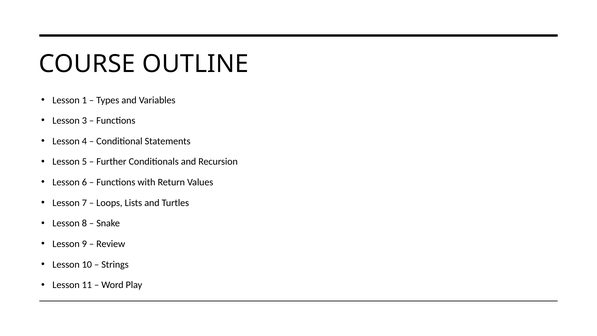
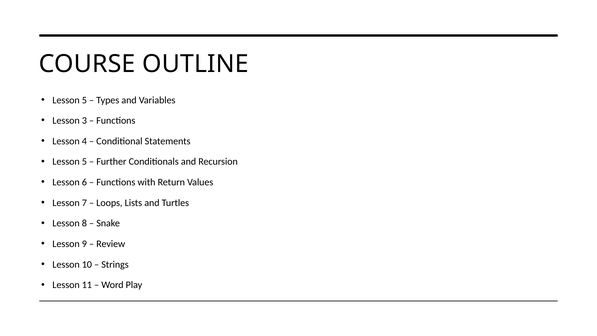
1: 1 -> 5 (84, 100)
